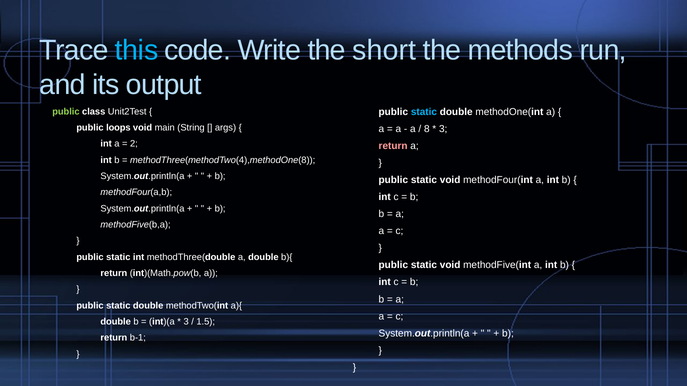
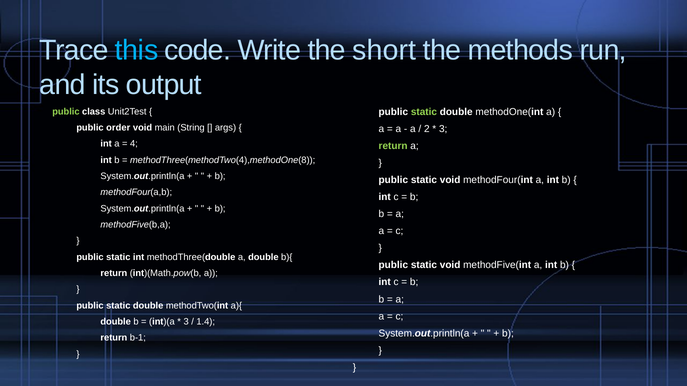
static colour: light blue -> light green (424, 112)
loops: loops -> order (118, 128)
8: 8 -> 2 (427, 129)
2: 2 -> 4 (134, 144)
return colour: pink -> light green (393, 146)
1.5: 1.5 -> 1.4 (206, 322)
